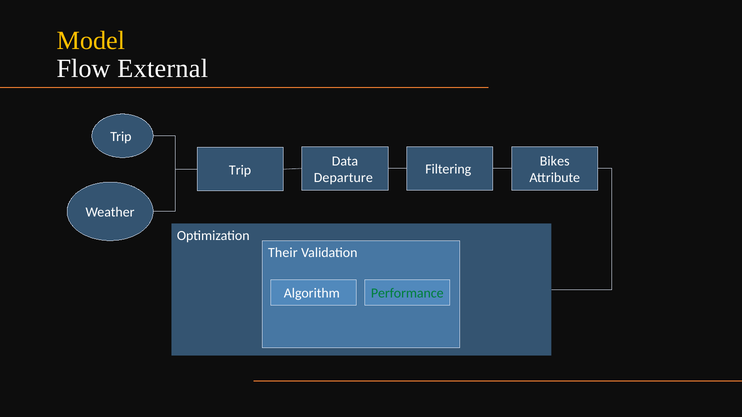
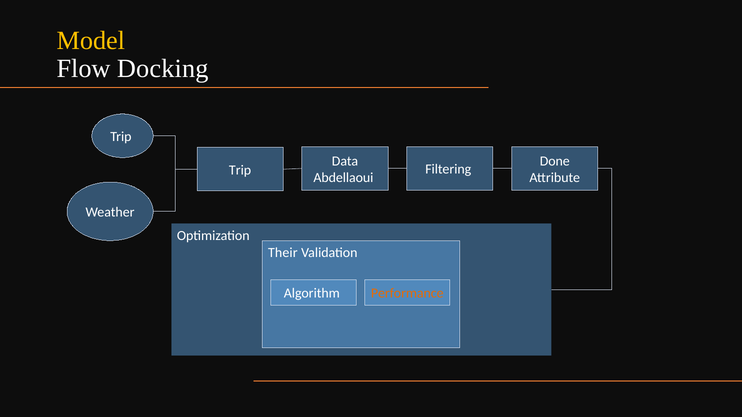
External: External -> Docking (163, 69)
Bikes: Bikes -> Done (555, 161)
Departure: Departure -> Abdellaoui (343, 178)
Performance colour: green -> orange (407, 294)
